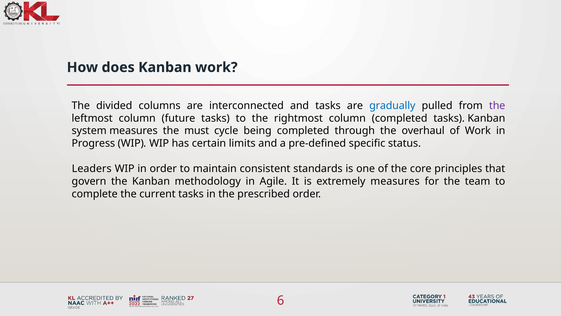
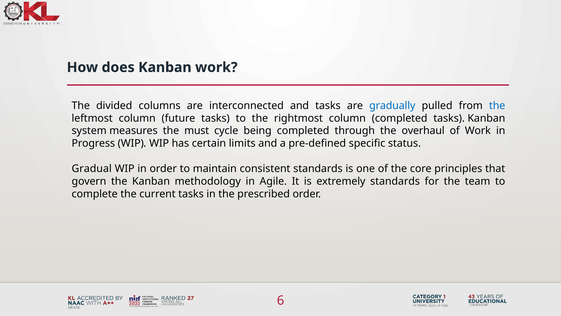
the colour: purple -> blue (497, 105)
Leaders: Leaders -> Gradual (92, 169)
extremely measures: measures -> standards (395, 181)
